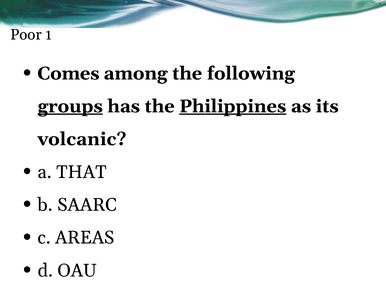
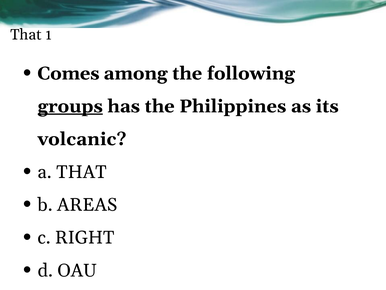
Poor: Poor -> That (26, 35)
Philippines underline: present -> none (233, 106)
SAARC: SAARC -> AREAS (87, 204)
AREAS: AREAS -> RIGHT (85, 237)
